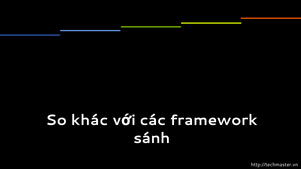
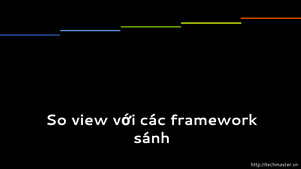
khác: khác -> view (90, 120)
